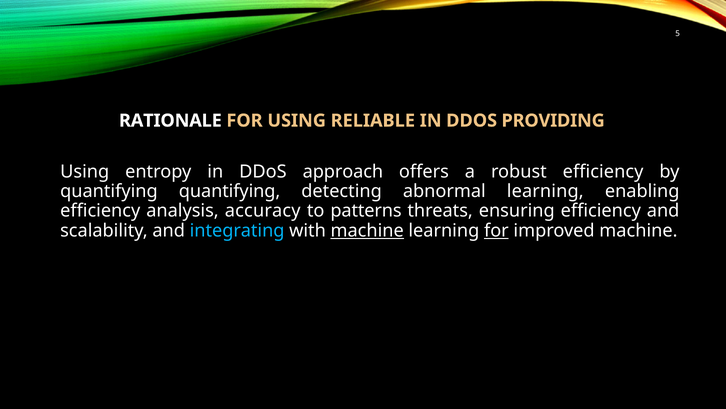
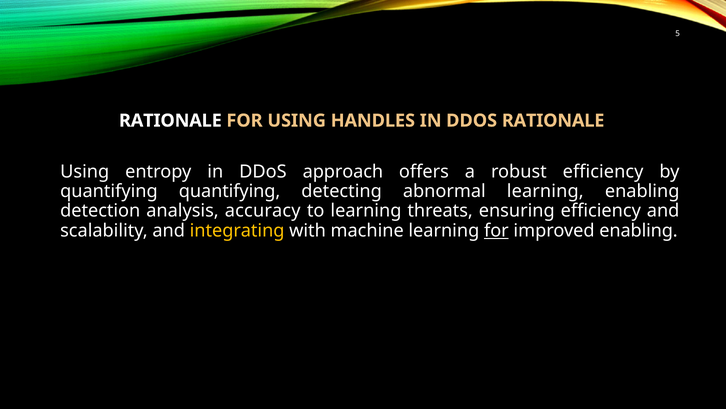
RELIABLE: RELIABLE -> HANDLES (373, 120)
DDOS PROVIDING: PROVIDING -> RATIONALE (553, 120)
efficiency: efficiency -> detection (100, 211)
to patterns: patterns -> learning (366, 211)
integrating colour: light blue -> yellow (237, 230)
machine underline: present -> none (367, 230)
improved machine: machine -> enabling (639, 230)
